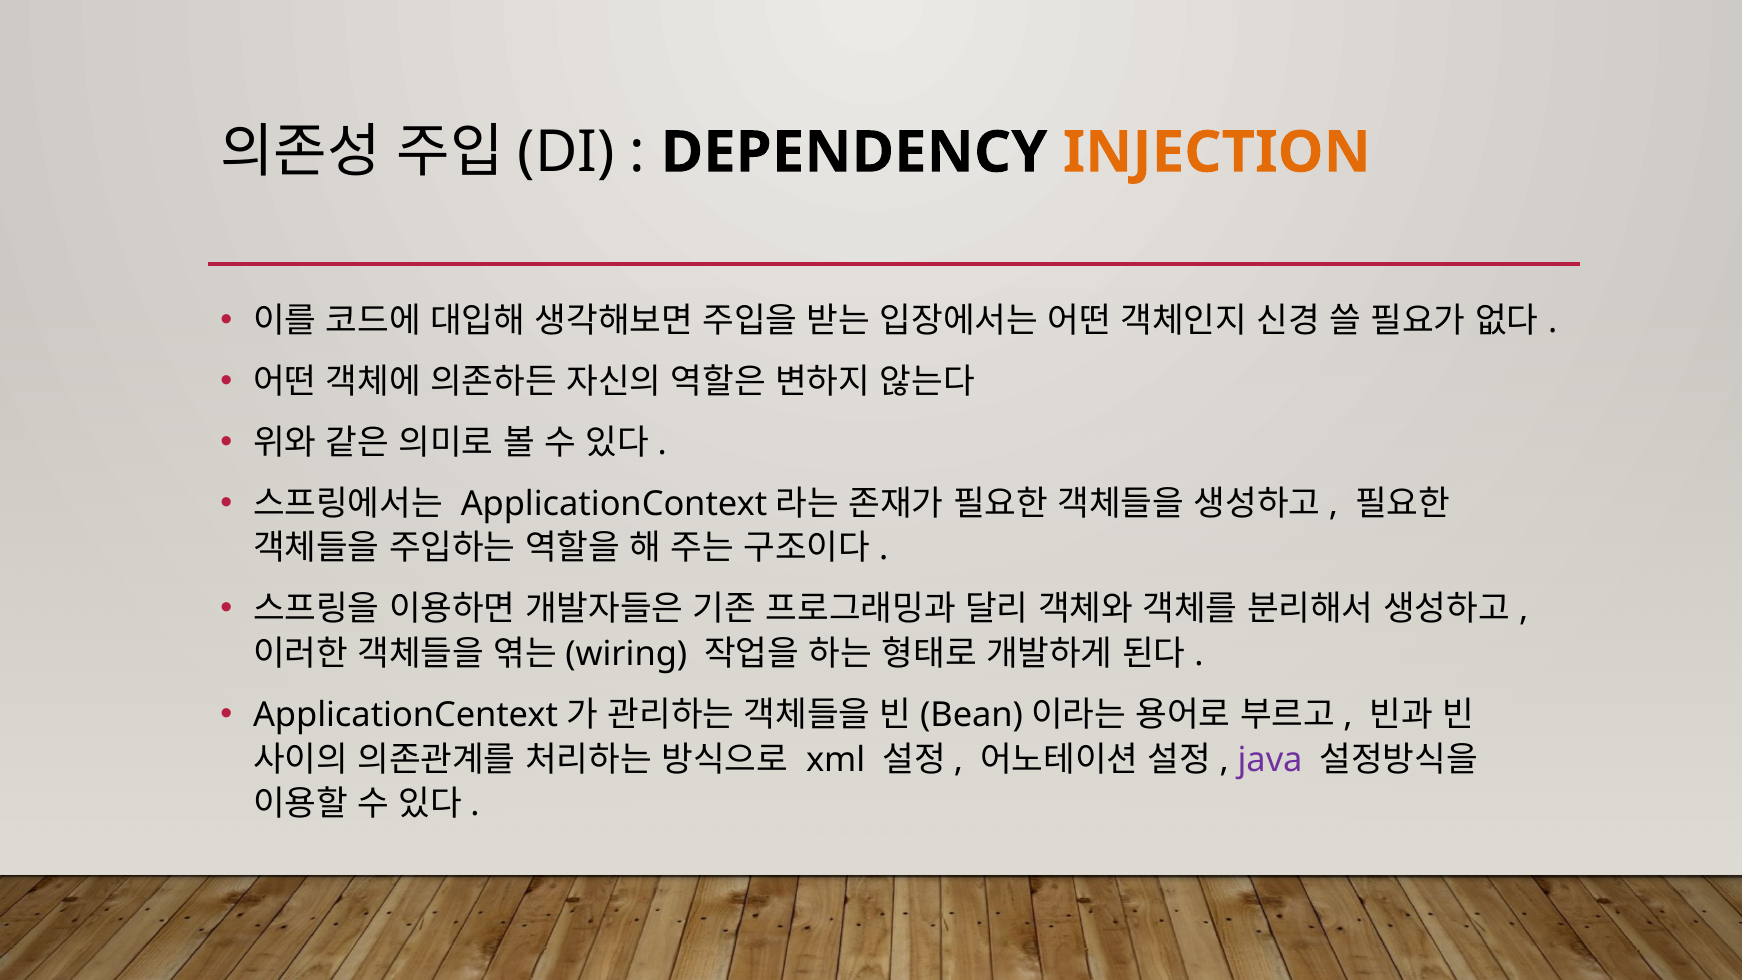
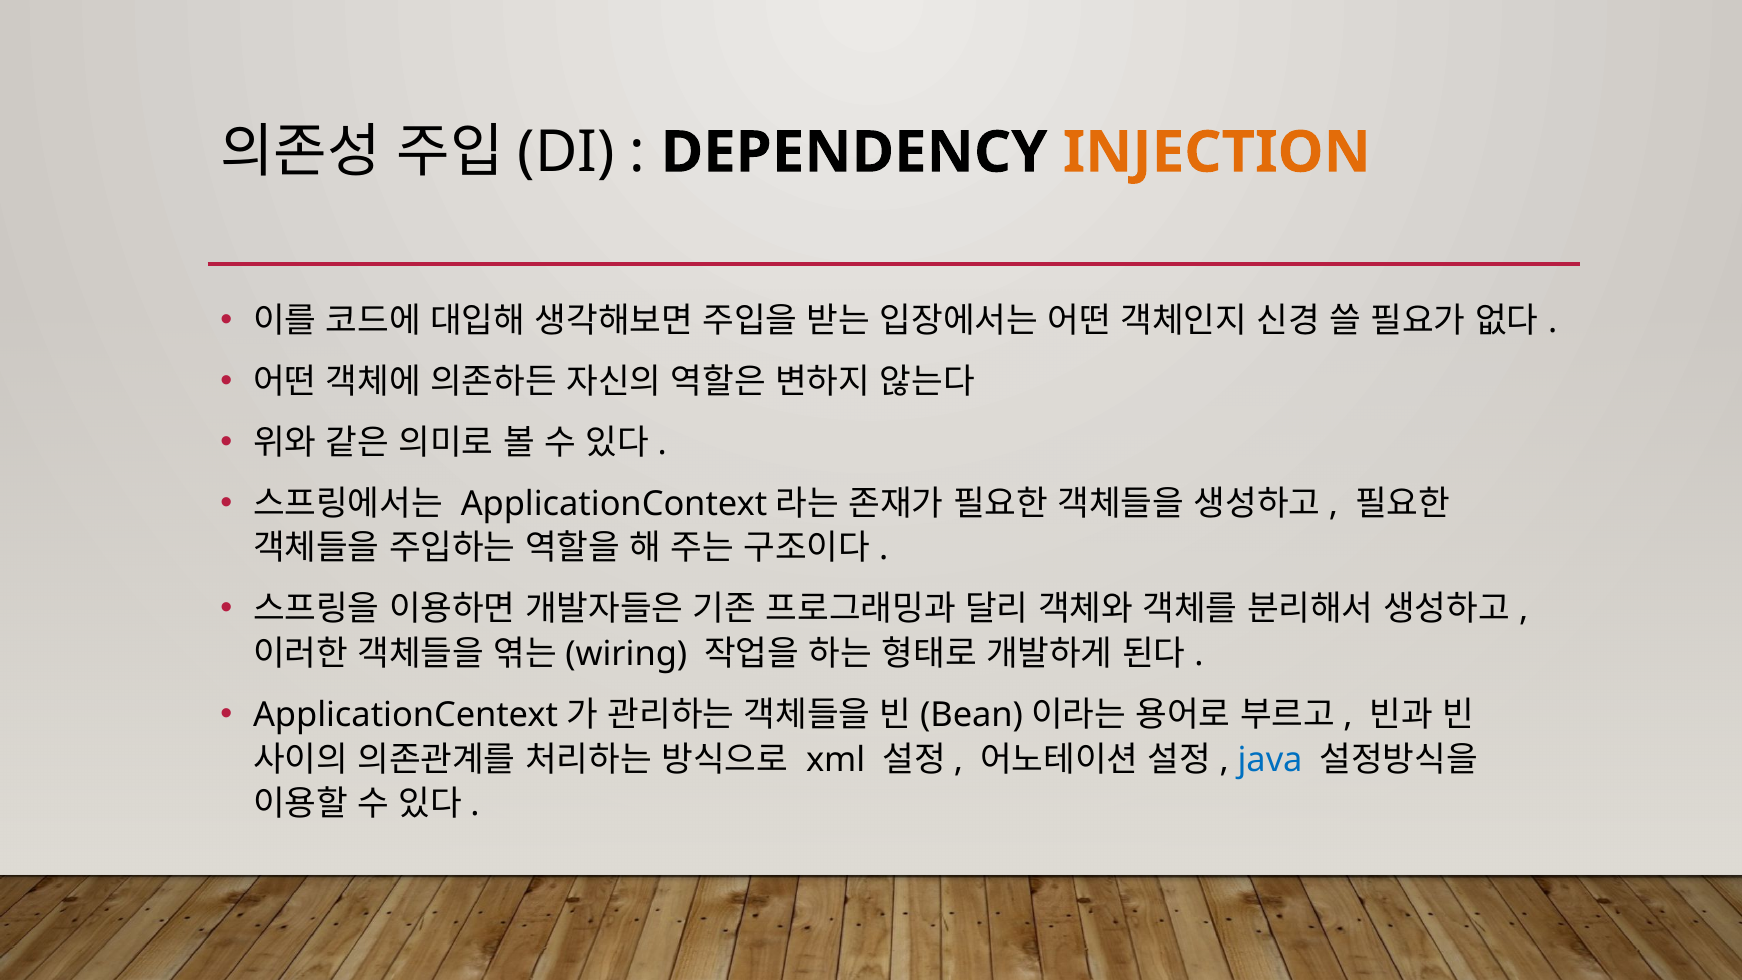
java colour: purple -> blue (1270, 760)
